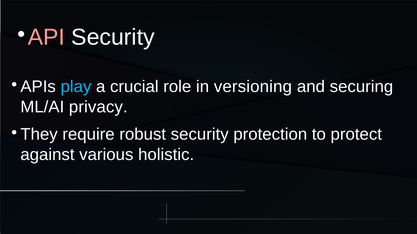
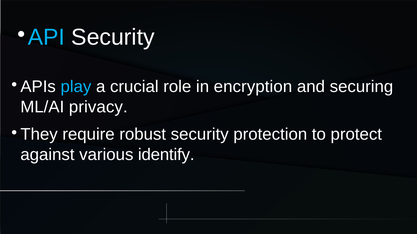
API colour: pink -> light blue (46, 37)
versioning: versioning -> encryption (253, 87)
holistic: holistic -> identify (166, 155)
